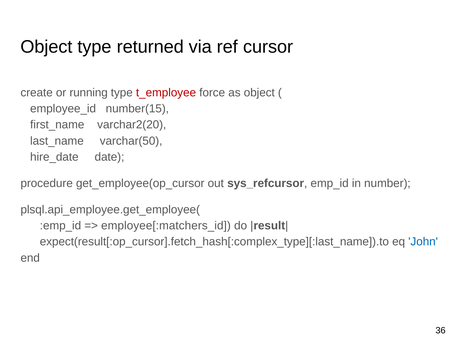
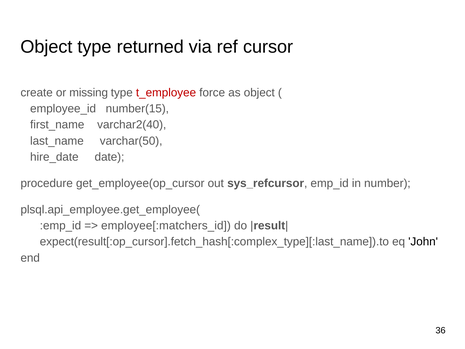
running: running -> missing (89, 93)
varchar2(20: varchar2(20 -> varchar2(40 (132, 125)
John colour: blue -> black (423, 242)
